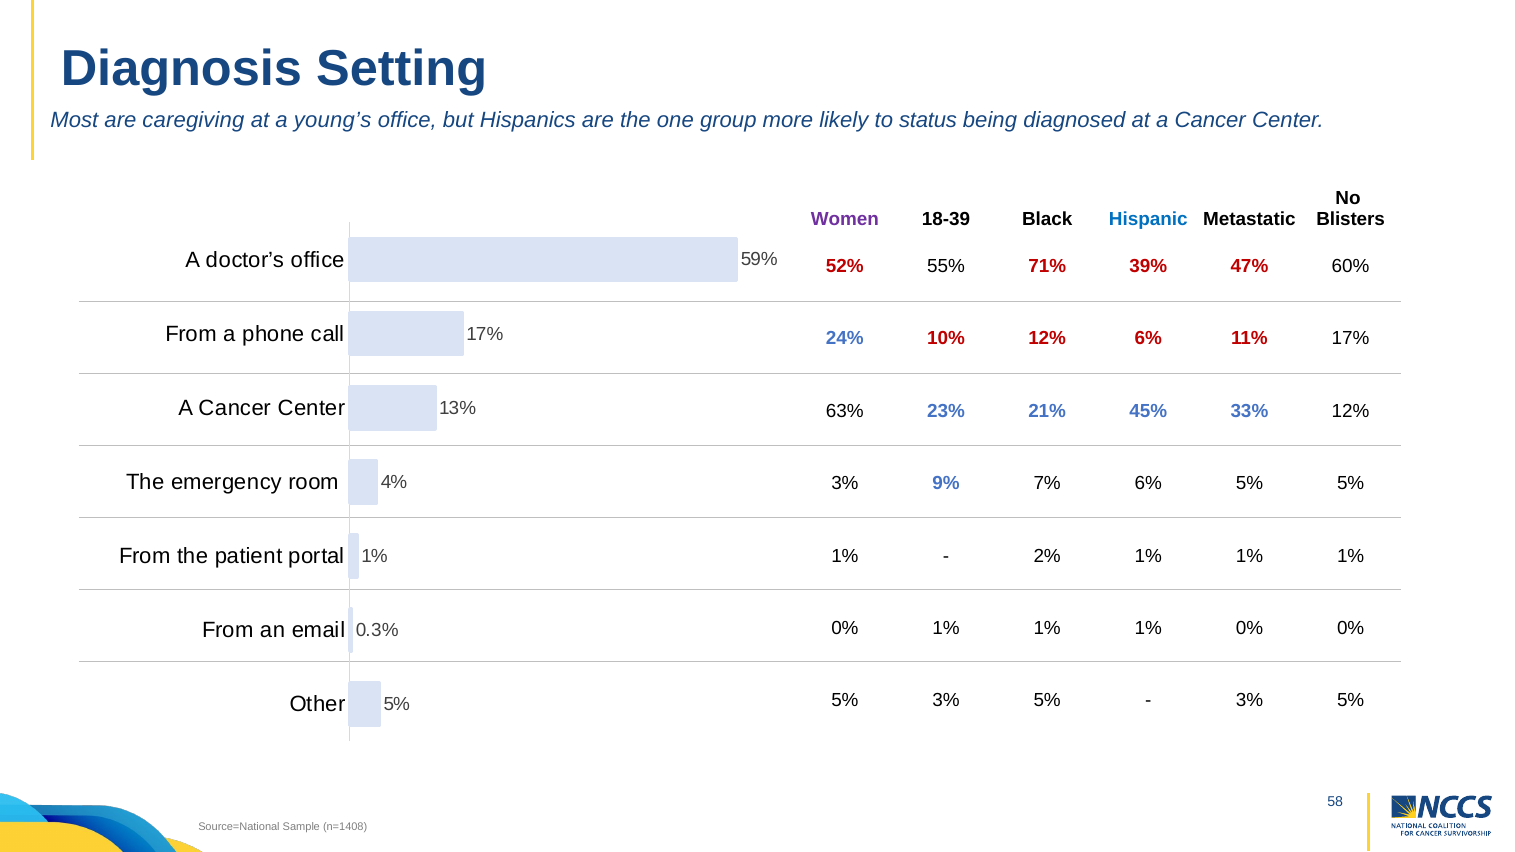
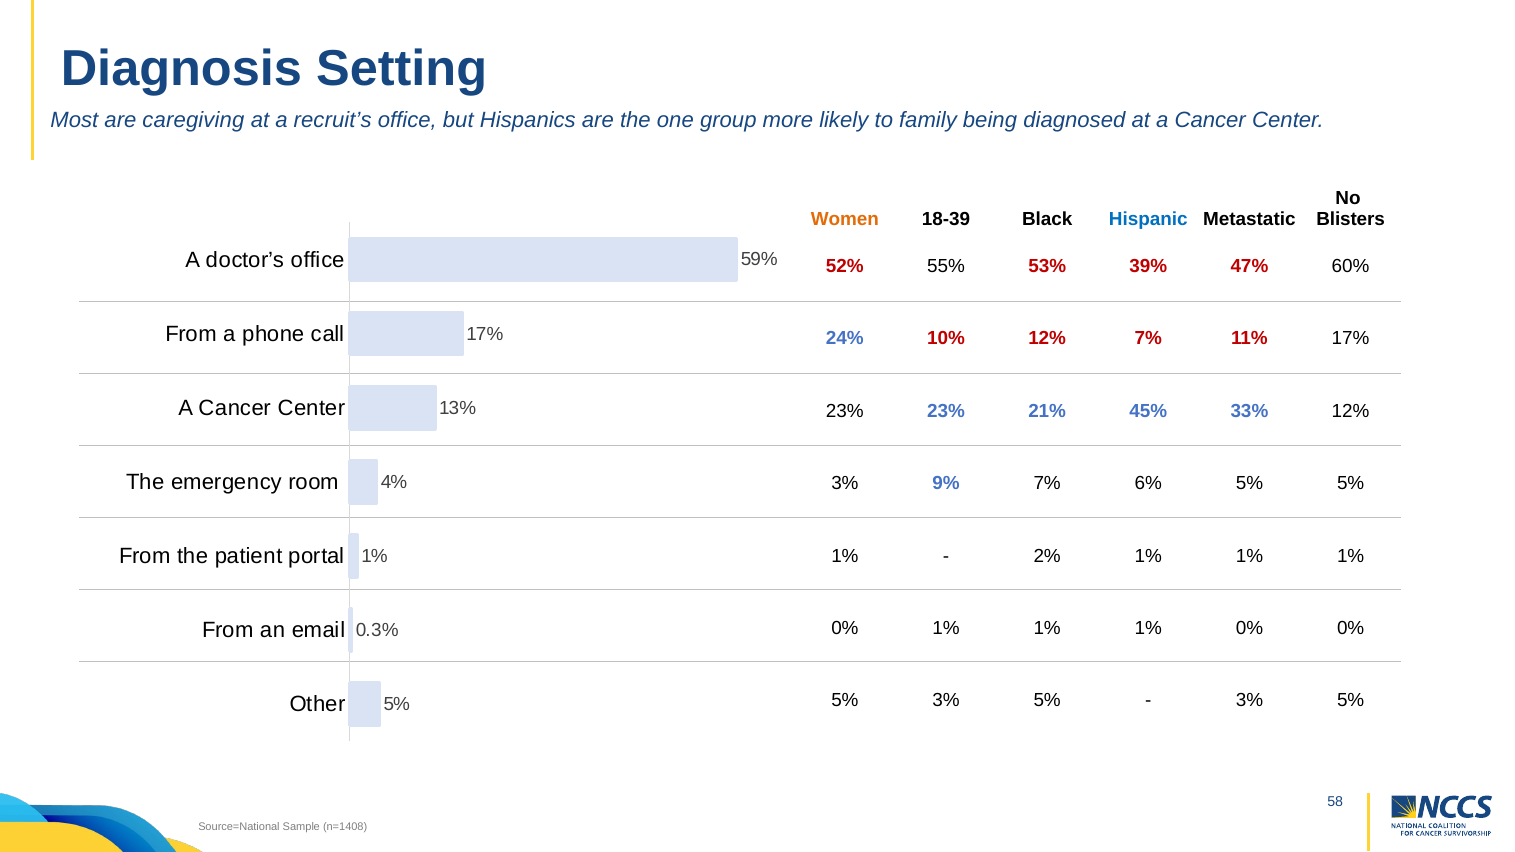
young’s: young’s -> recruit’s (333, 120)
status: status -> family (928, 120)
Women colour: purple -> orange (845, 219)
71%: 71% -> 53% (1047, 266)
12% 6%: 6% -> 7% (1148, 339)
63%: 63% -> 23% (845, 411)
